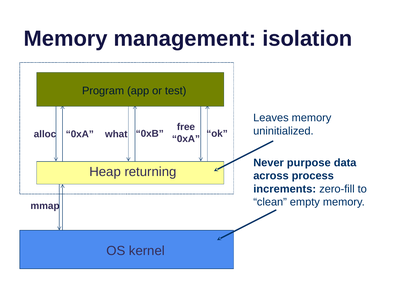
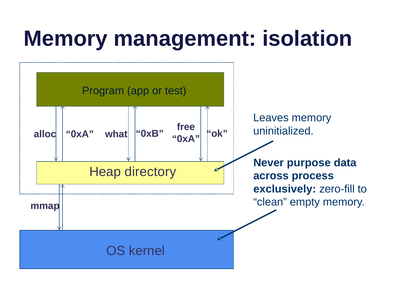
returning: returning -> directory (150, 172)
increments: increments -> exclusively (285, 189)
